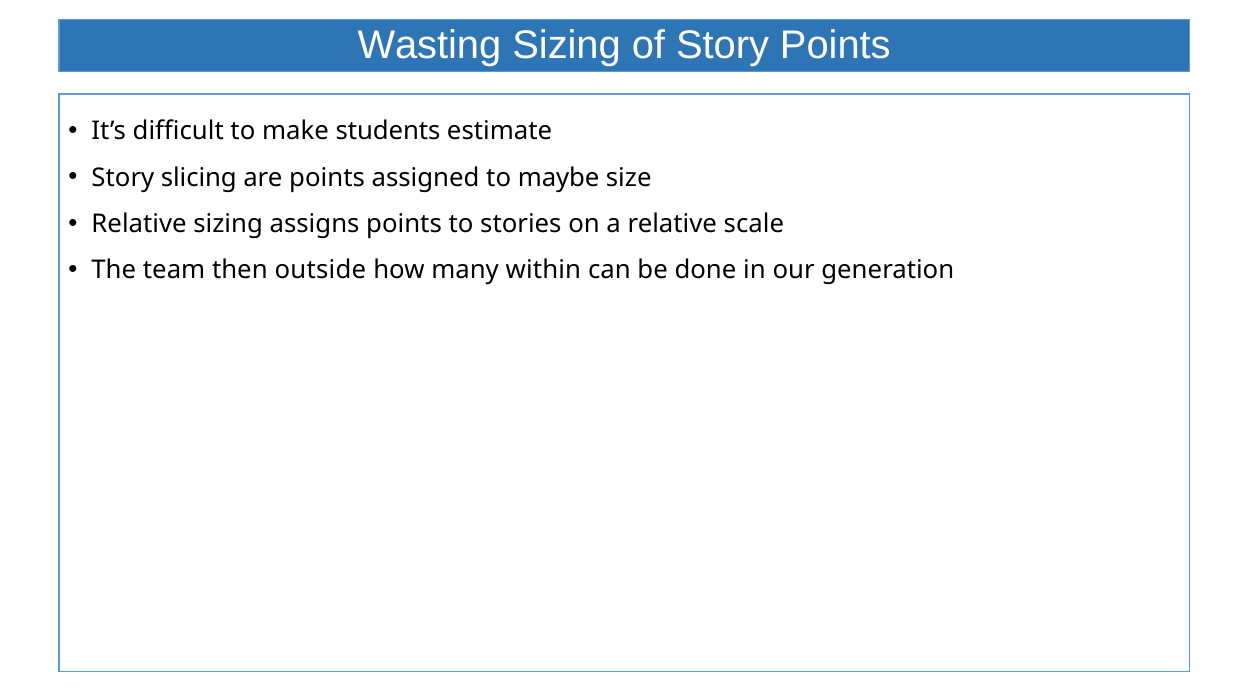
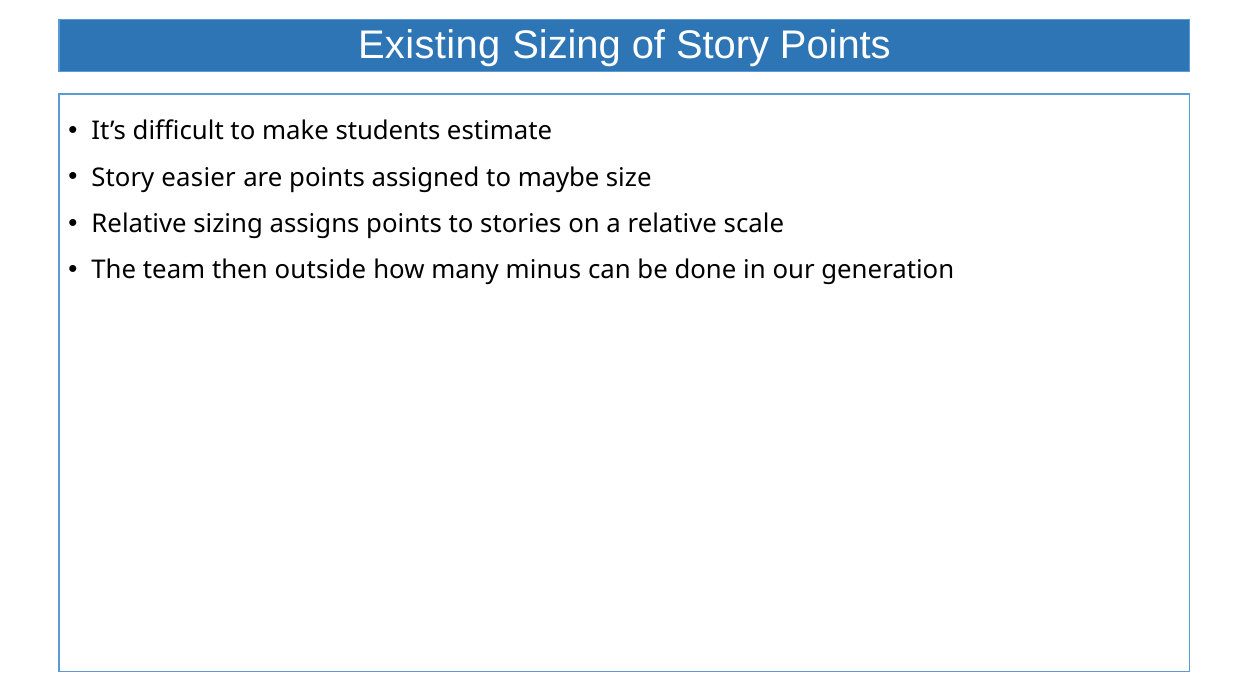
Wasting: Wasting -> Existing (429, 45)
slicing: slicing -> easier (199, 178)
within: within -> minus (543, 270)
